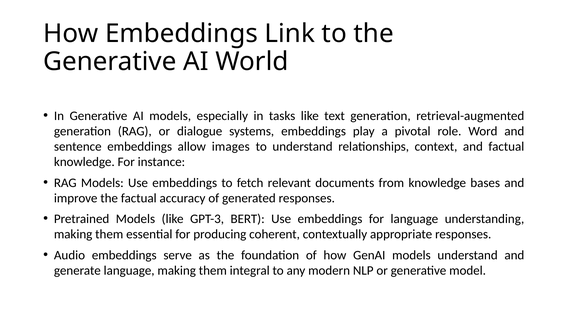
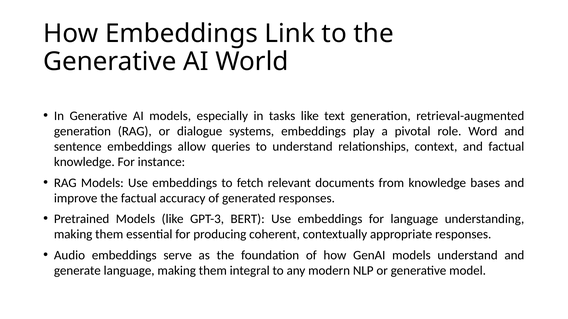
images: images -> queries (231, 147)
